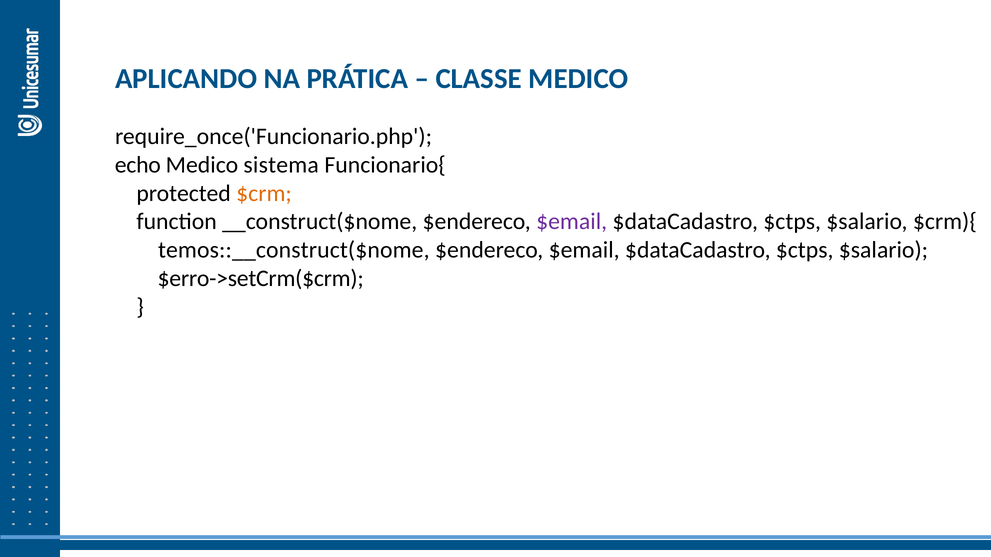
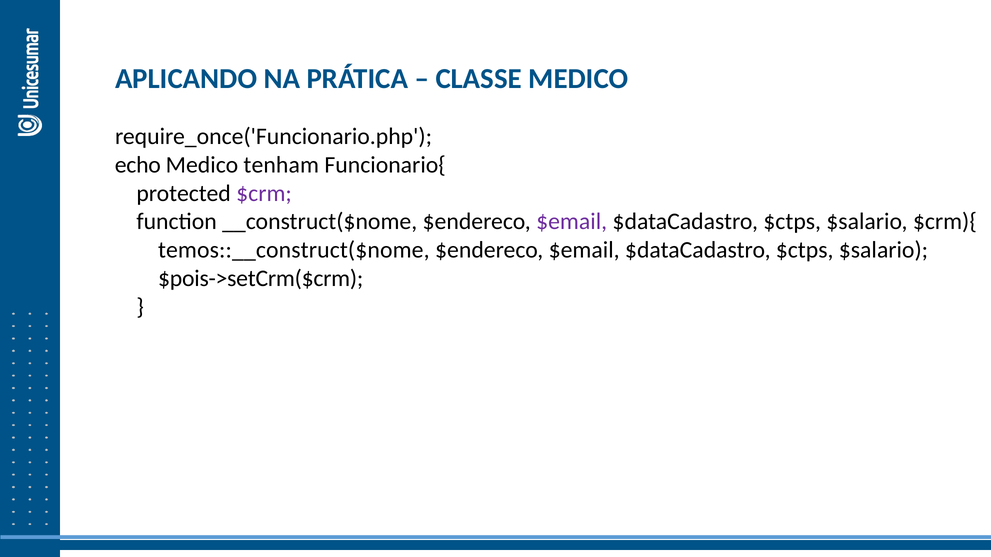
sistema: sistema -> tenham (281, 165)
$crm colour: orange -> purple (264, 193)
$erro->setCrm($crm: $erro->setCrm($crm -> $pois->setCrm($crm (261, 279)
